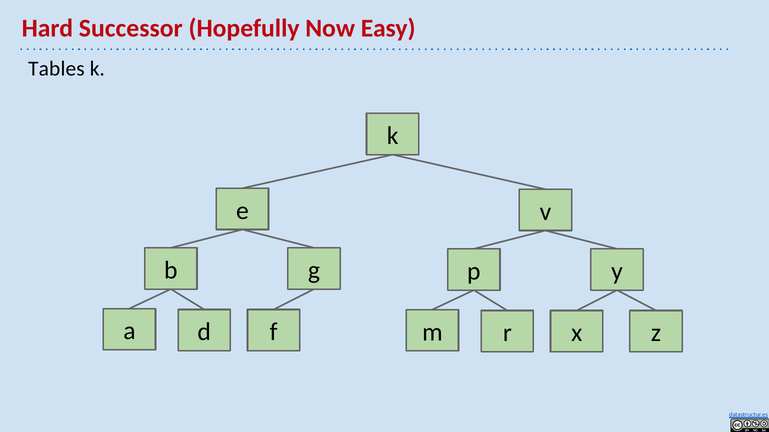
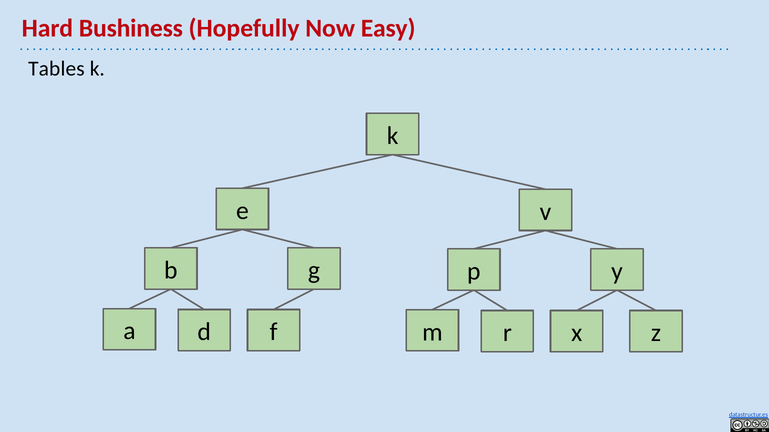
Successor: Successor -> Bushiness (131, 28)
